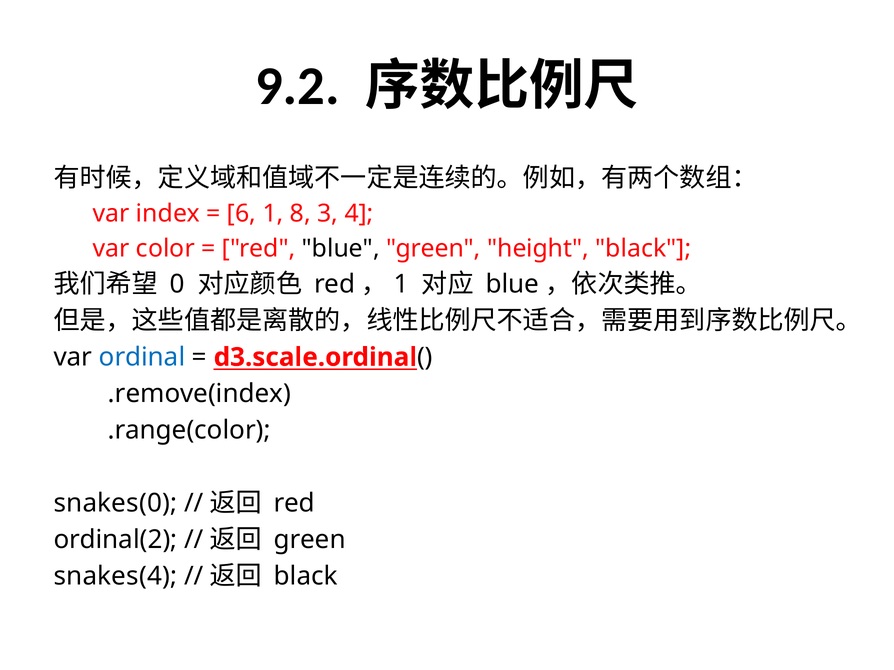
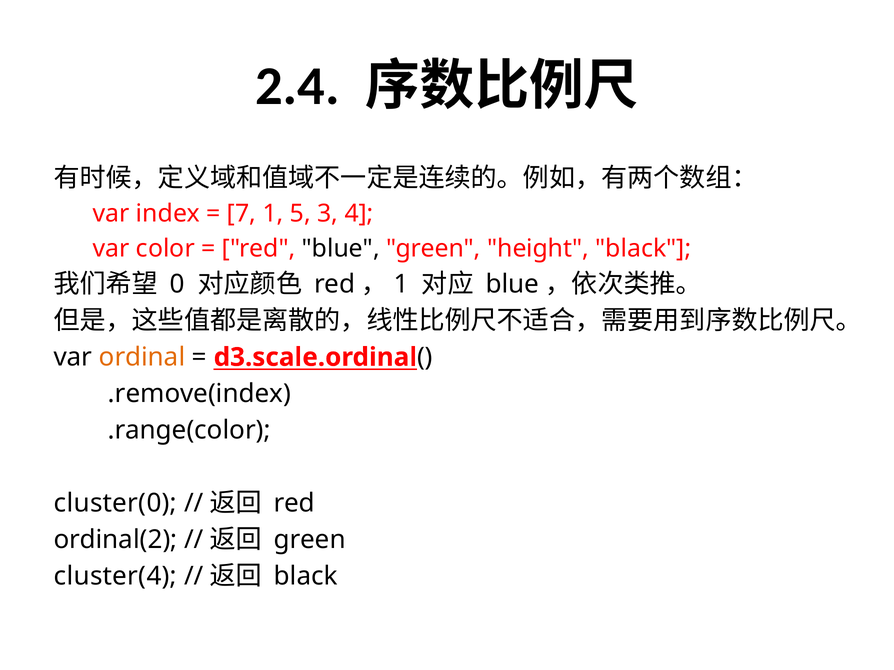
9.2: 9.2 -> 2.4 (297, 87)
6: 6 -> 7 (241, 214)
8: 8 -> 5 (300, 214)
ordinal colour: blue -> orange (142, 358)
snakes(0: snakes(0 -> cluster(0 (115, 504)
snakes(4: snakes(4 -> cluster(4 (115, 577)
